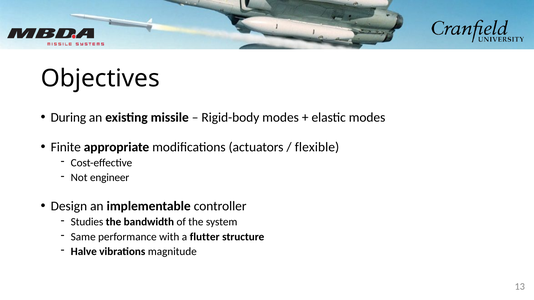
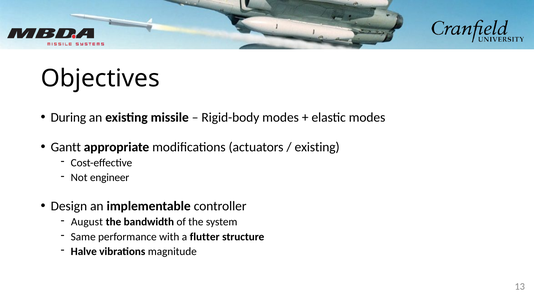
Finite: Finite -> Gantt (66, 147)
flexible: flexible -> existing (317, 147)
Studies: Studies -> August (87, 222)
